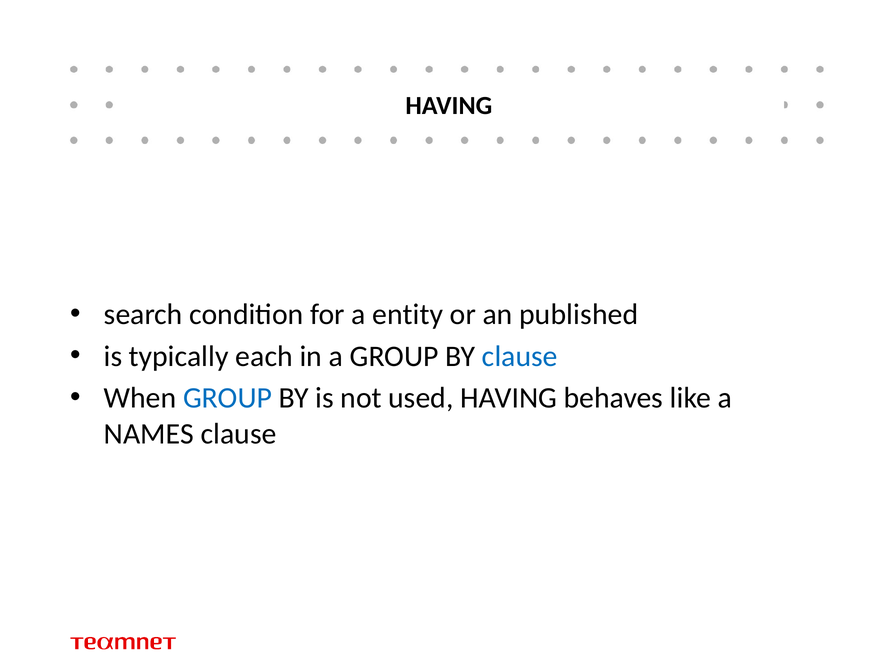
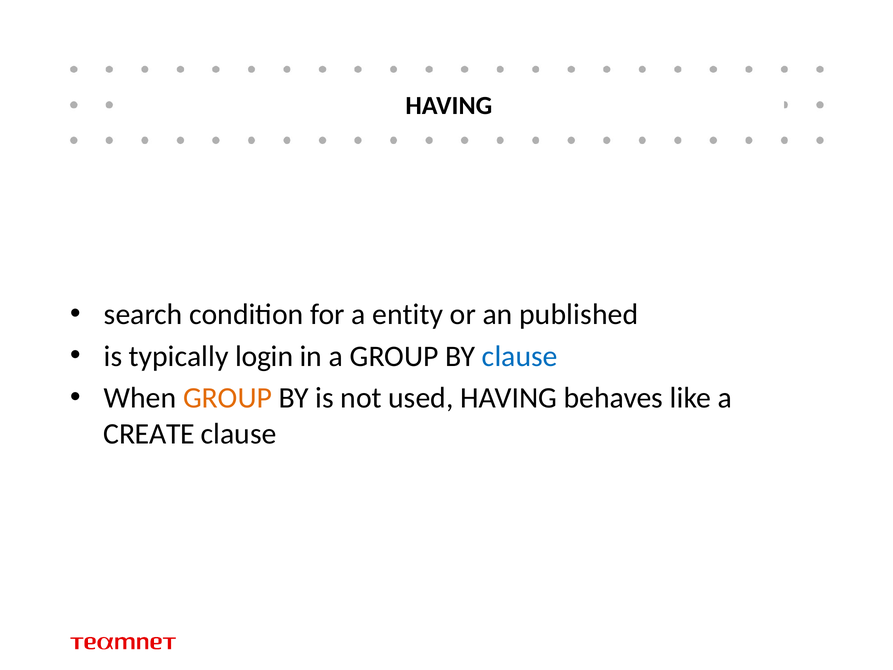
each: each -> login (264, 356)
GROUP colour: blue -> orange (227, 398)
NAMES: NAMES -> CREATE (149, 434)
